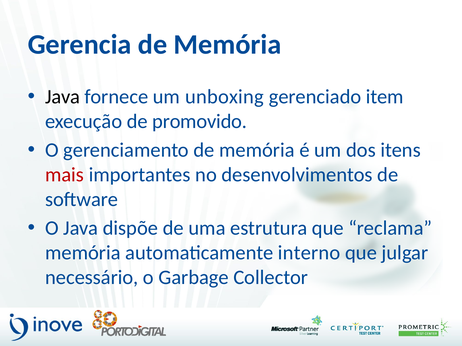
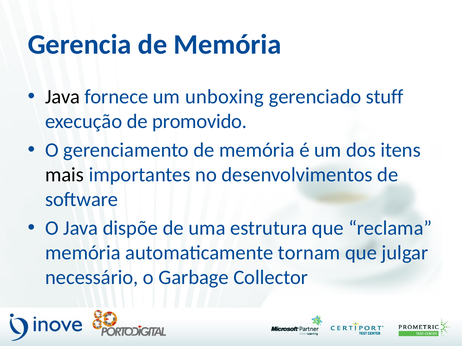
item: item -> stuff (385, 97)
mais colour: red -> black (65, 175)
interno: interno -> tornam (309, 253)
